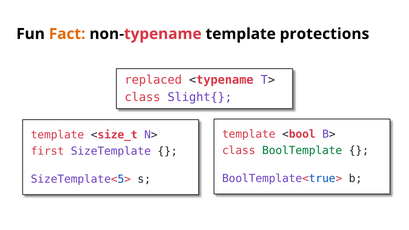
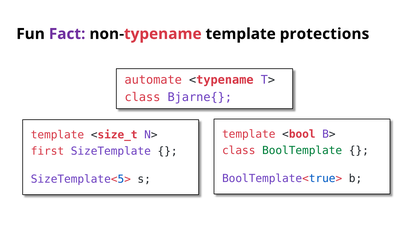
Fact colour: orange -> purple (67, 34)
replaced: replaced -> automate (153, 80)
Slight{: Slight{ -> Bjarne{ (200, 97)
